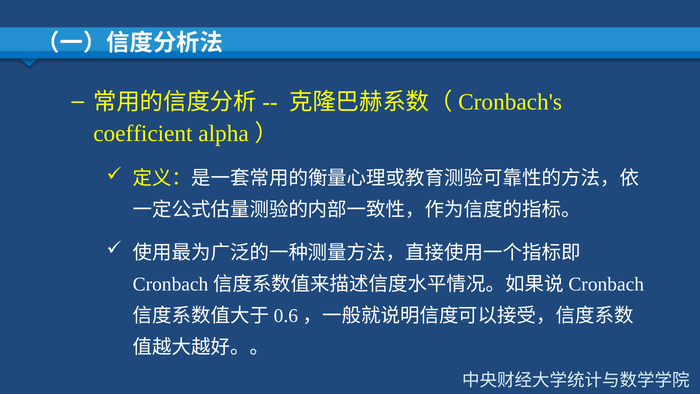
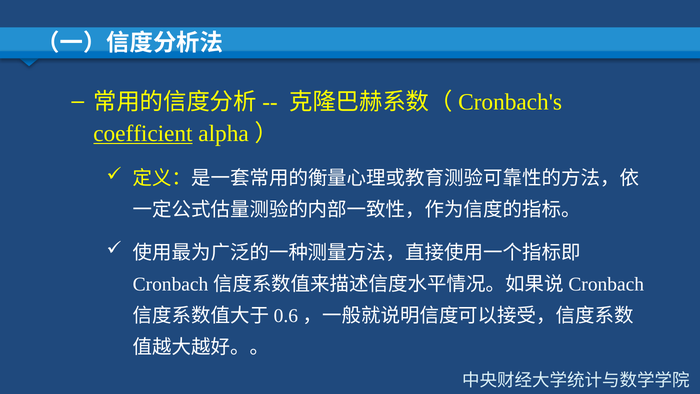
coefficient underline: none -> present (143, 133)
